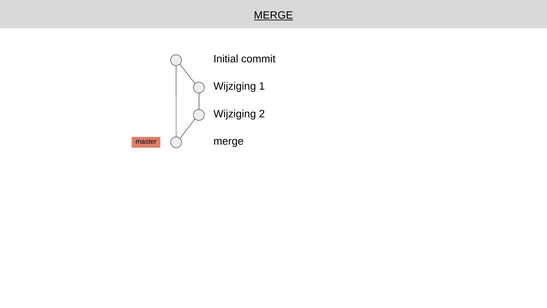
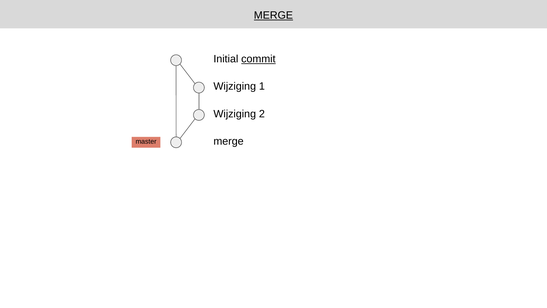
commit underline: none -> present (258, 59)
